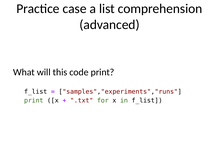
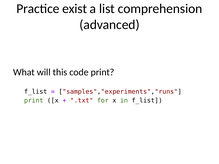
case: case -> exist (75, 9)
